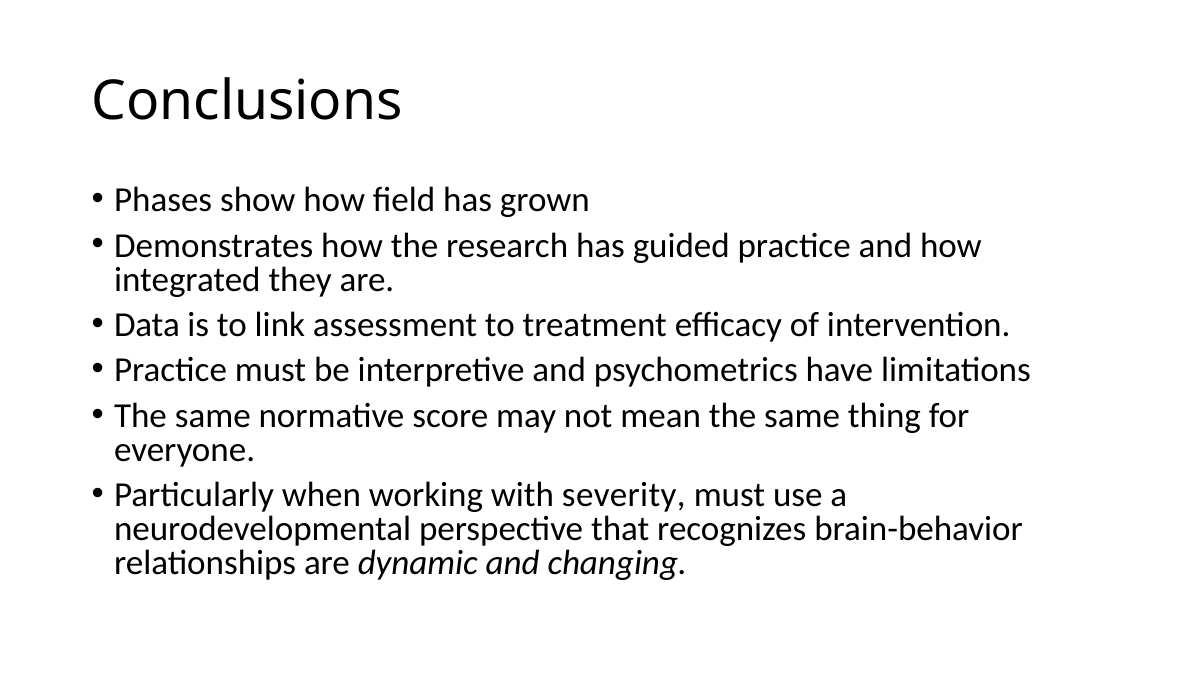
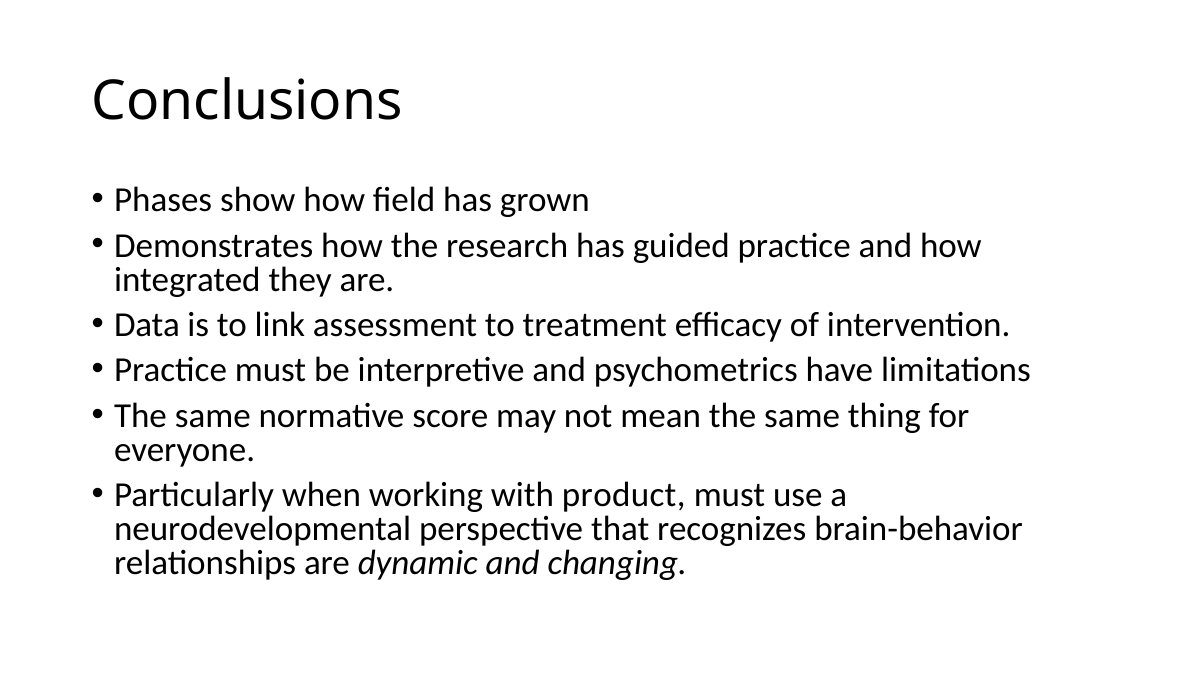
severity: severity -> product (624, 495)
